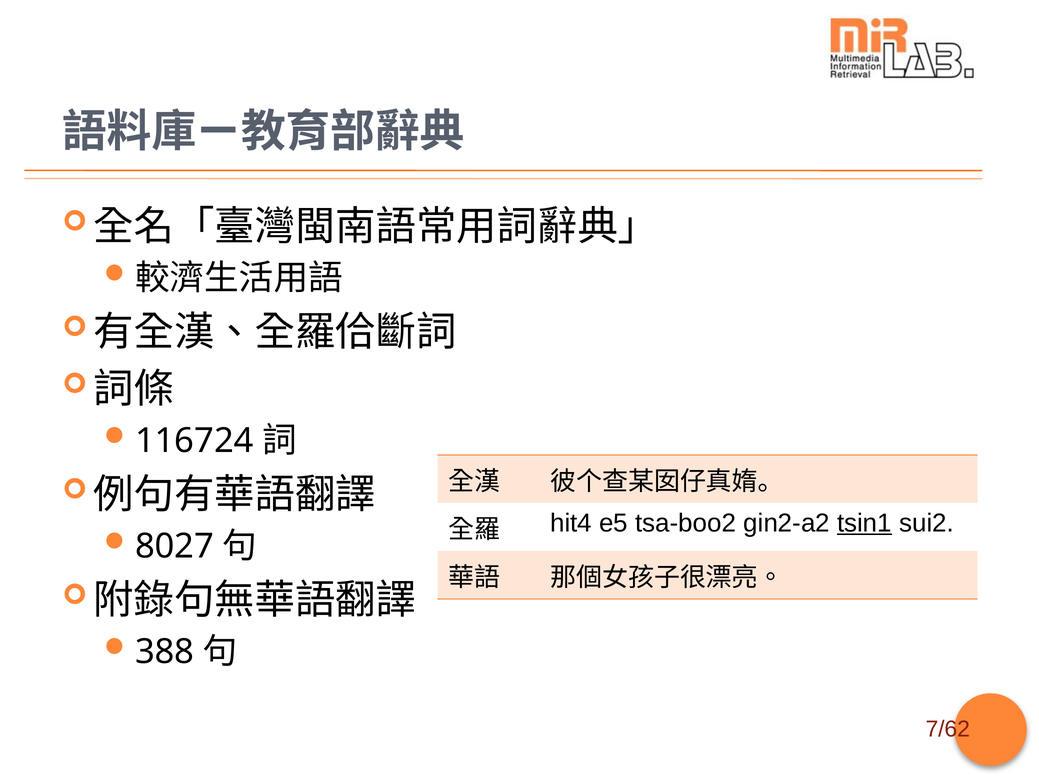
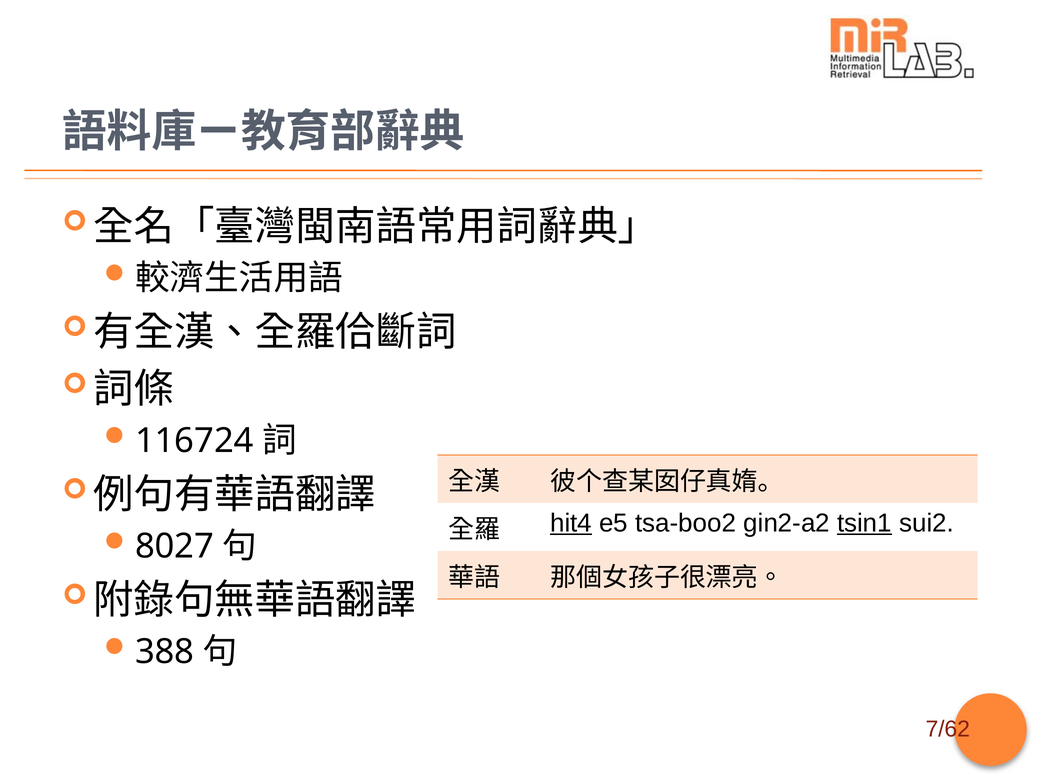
hit4 underline: none -> present (571, 523)
